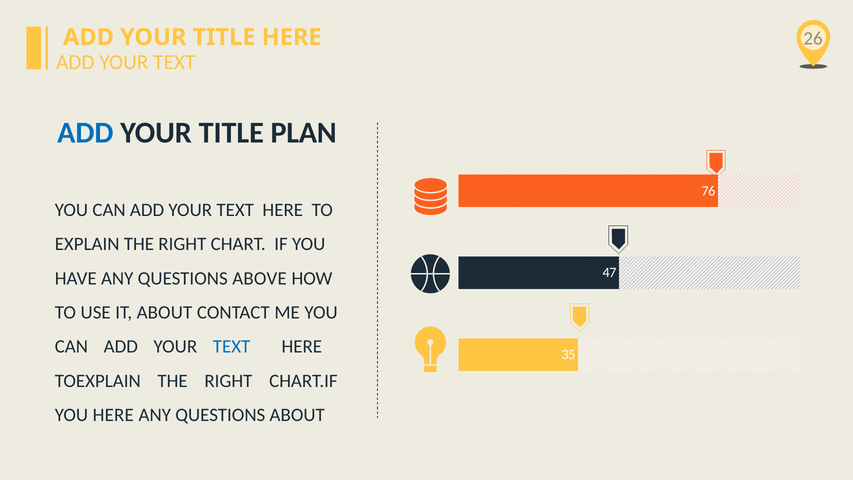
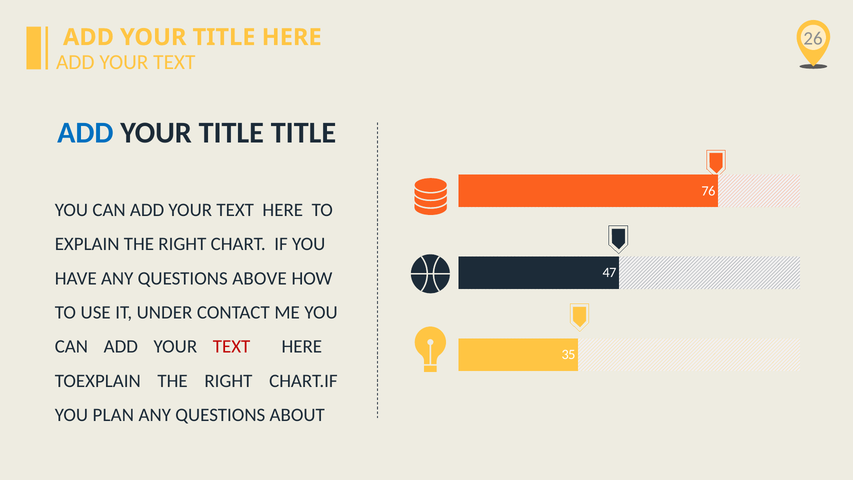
TITLE PLAN: PLAN -> TITLE (303, 133)
IT ABOUT: ABOUT -> UNDER (164, 312)
TEXT colour: blue -> red (232, 346)
YOU HERE: HERE -> PLAN (113, 415)
